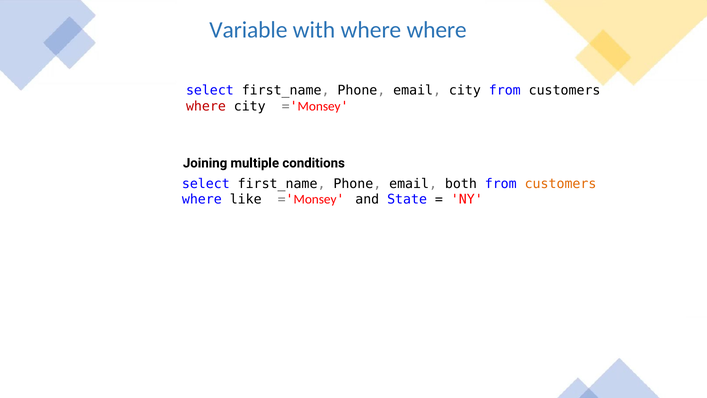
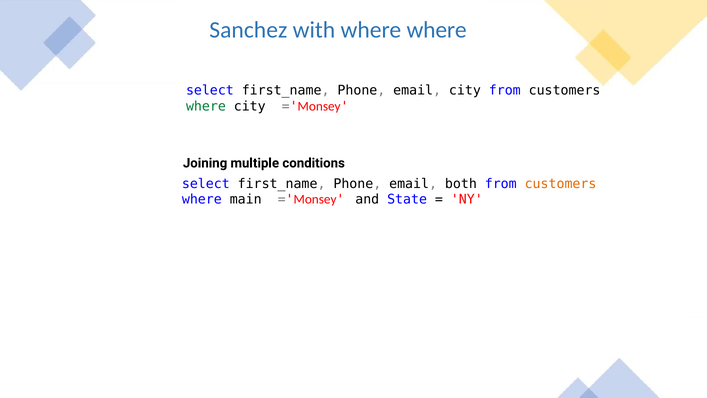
Variable: Variable -> Sanchez (248, 30)
where colour: red -> green (206, 106)
like: like -> main (246, 199)
